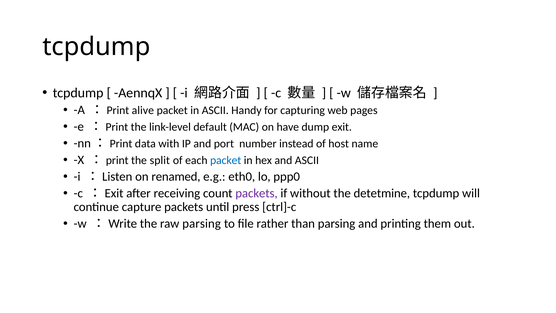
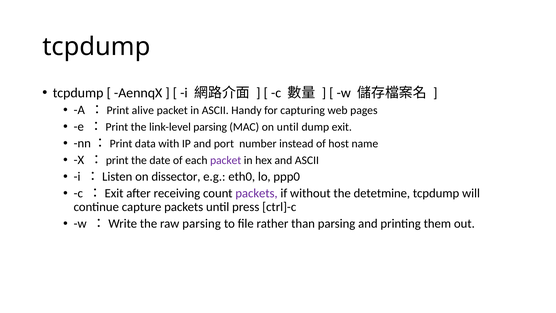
link-level default: default -> parsing (210, 127)
on have: have -> until (288, 127)
split: split -> date (160, 160)
packet colour: blue -> purple (226, 160)
renamed: renamed -> dissector (176, 177)
